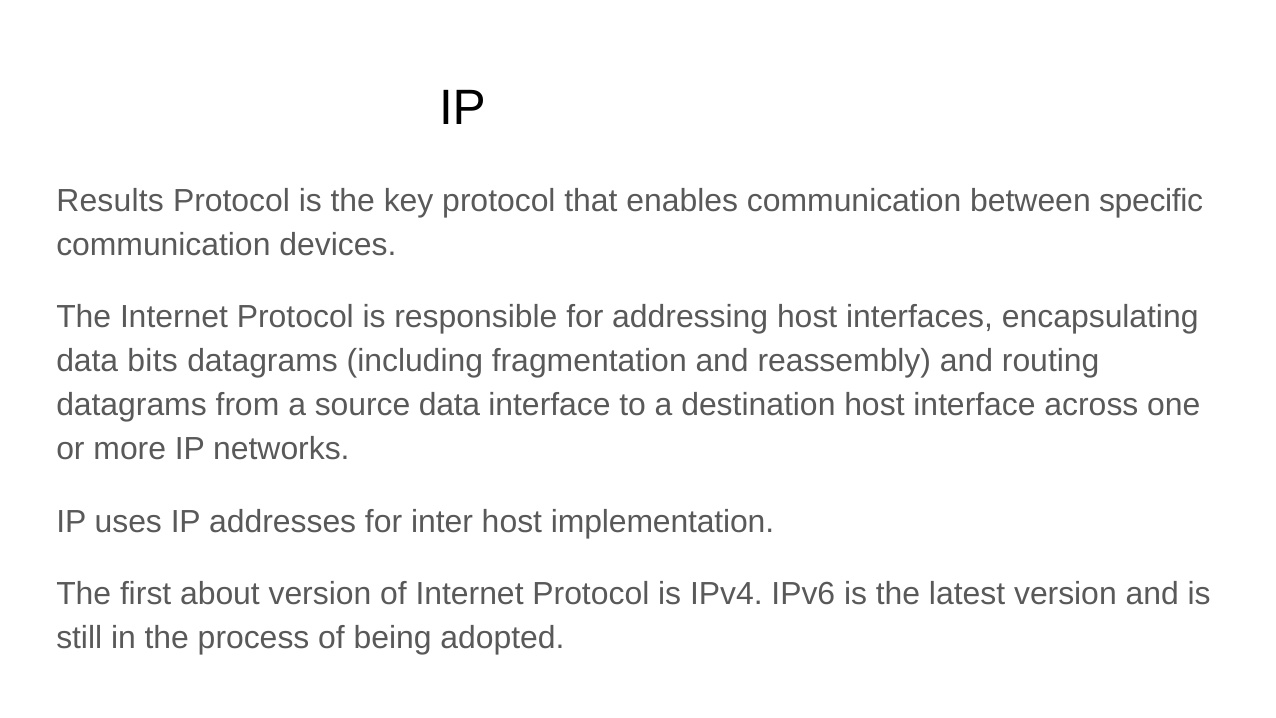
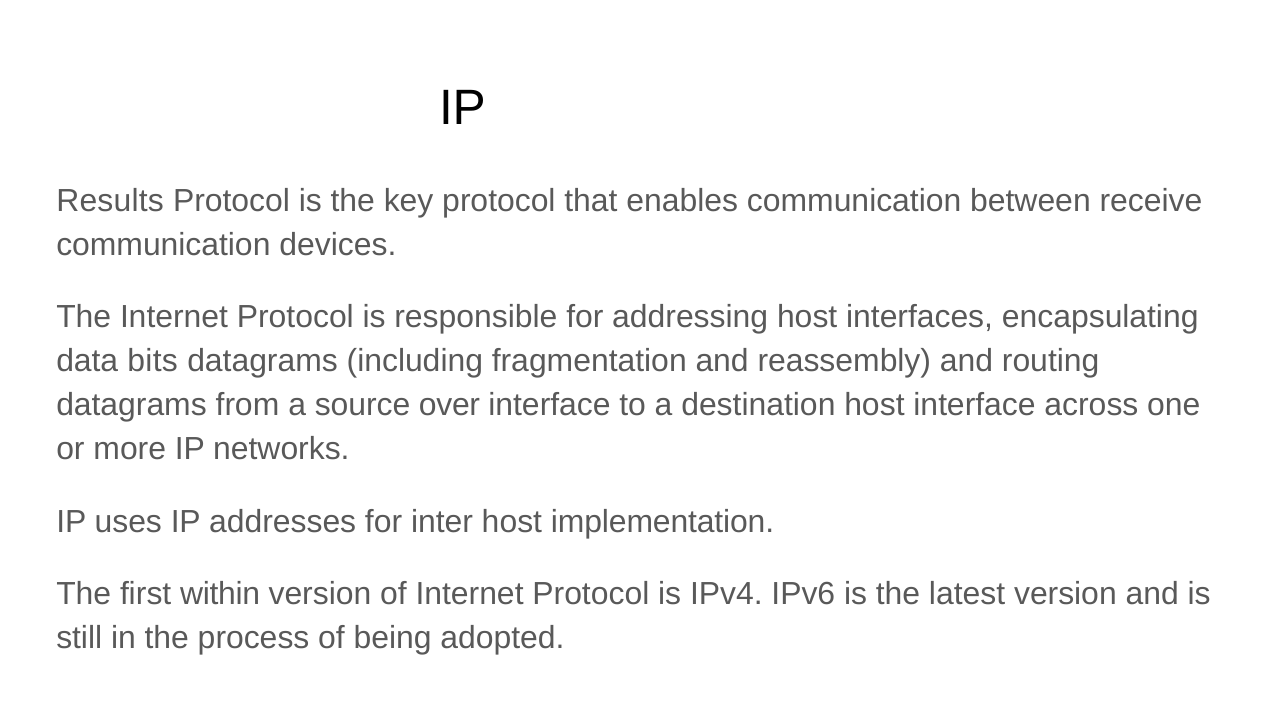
specific: specific -> receive (1151, 201)
source data: data -> over (450, 405)
about: about -> within (220, 594)
